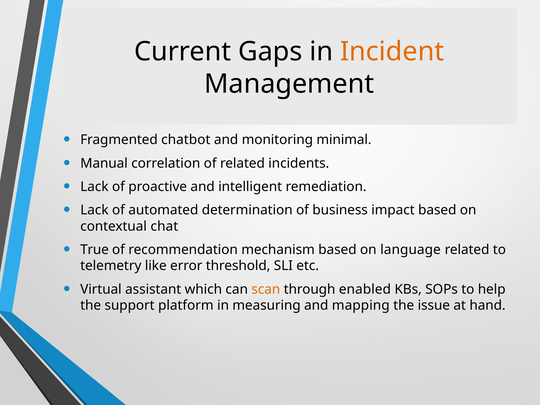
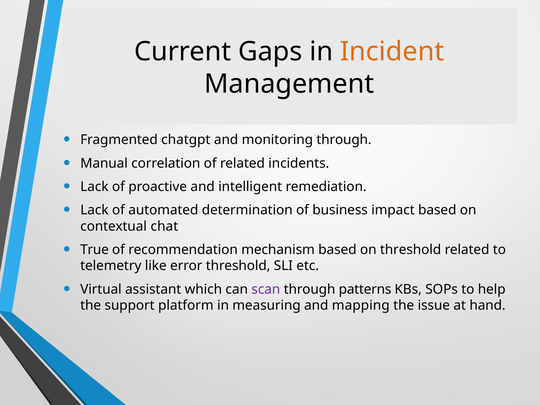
chatbot: chatbot -> chatgpt (186, 140)
monitoring minimal: minimal -> through (344, 140)
on language: language -> threshold (411, 250)
scan colour: orange -> purple (266, 289)
enabled: enabled -> patterns (365, 289)
